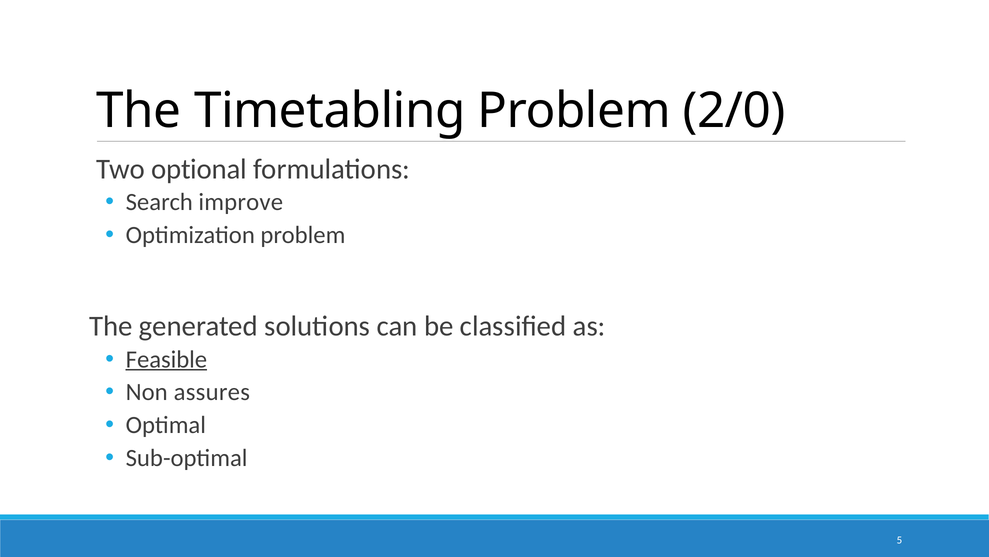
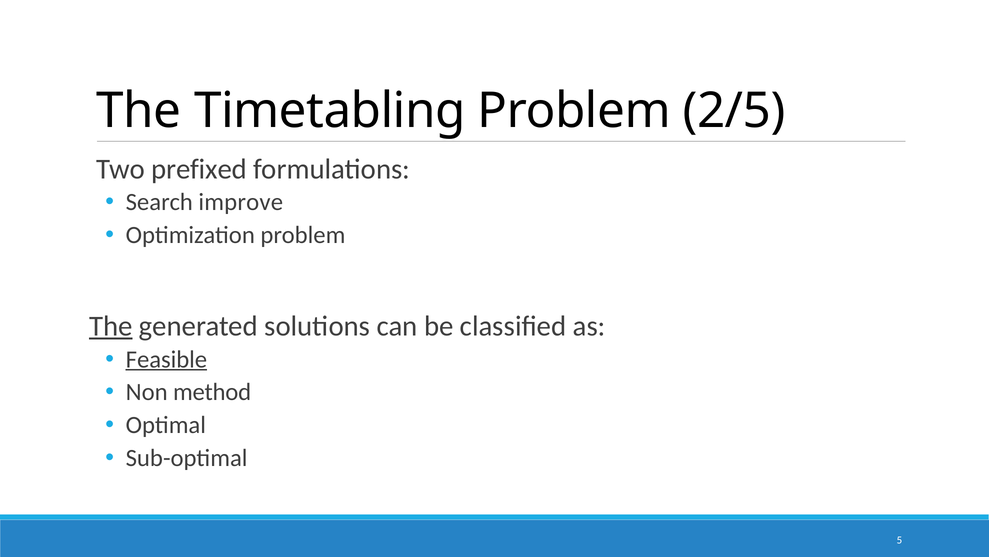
2/0: 2/0 -> 2/5 (734, 111)
optional: optional -> prefixed (199, 169)
The underline: none -> present (111, 326)
assures: assures -> method (212, 392)
